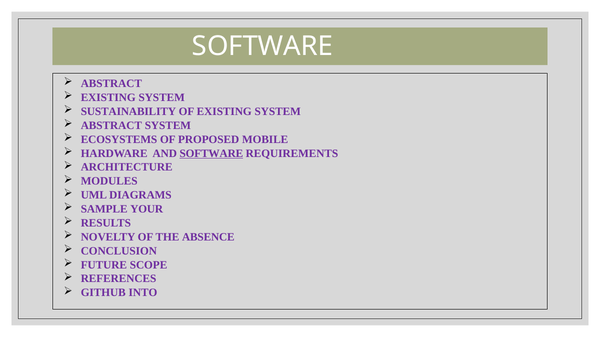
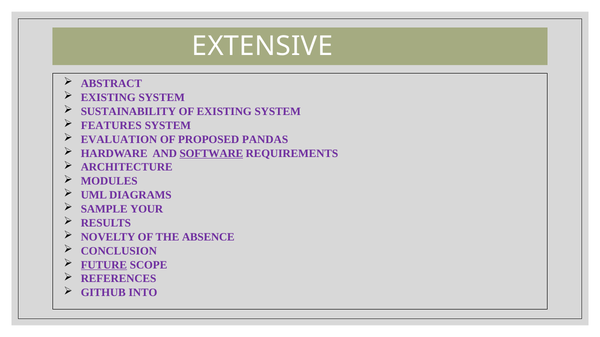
SOFTWARE: SOFTWARE -> EXTENSIVE (262, 46)
ABSTRACT: ABSTRACT -> FEATURES (111, 126)
ECOSYSTEMS: ECOSYSTEMS -> EVALUATION (119, 140)
MOBILE: MOBILE -> PANDAS (265, 140)
FUTURE underline: none -> present (104, 265)
